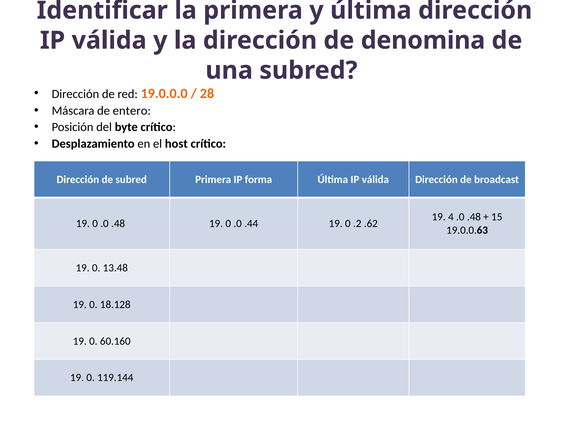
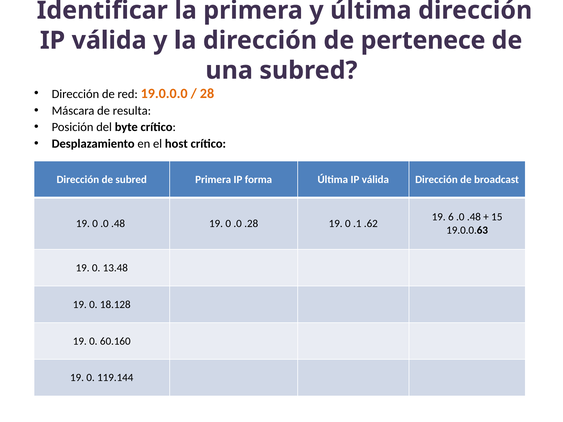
denomina: denomina -> pertenece (423, 40)
entero: entero -> resulta (132, 111)
4: 4 -> 6 (451, 217)
.44: .44 -> .28 (251, 224)
.2: .2 -> .1 (357, 224)
